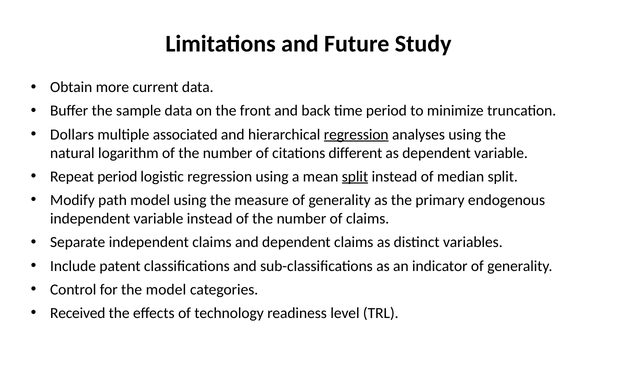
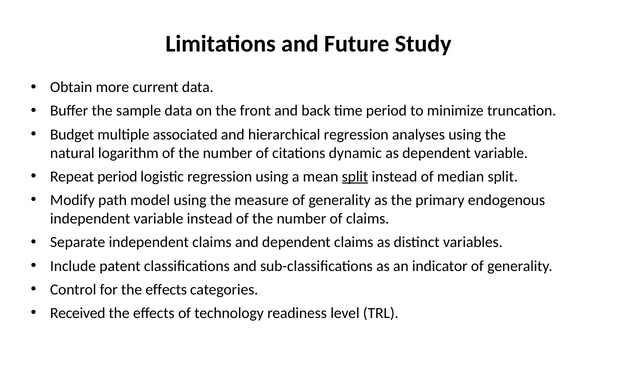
Dollars: Dollars -> Budget (72, 135)
regression underline: present -> none (356, 135)
different: different -> dynamic (355, 153)
for the model: model -> effects (166, 290)
